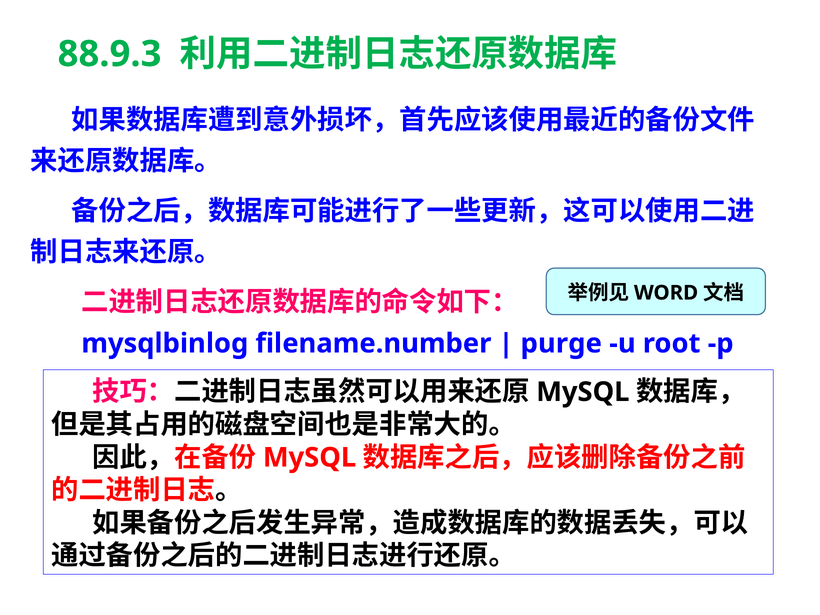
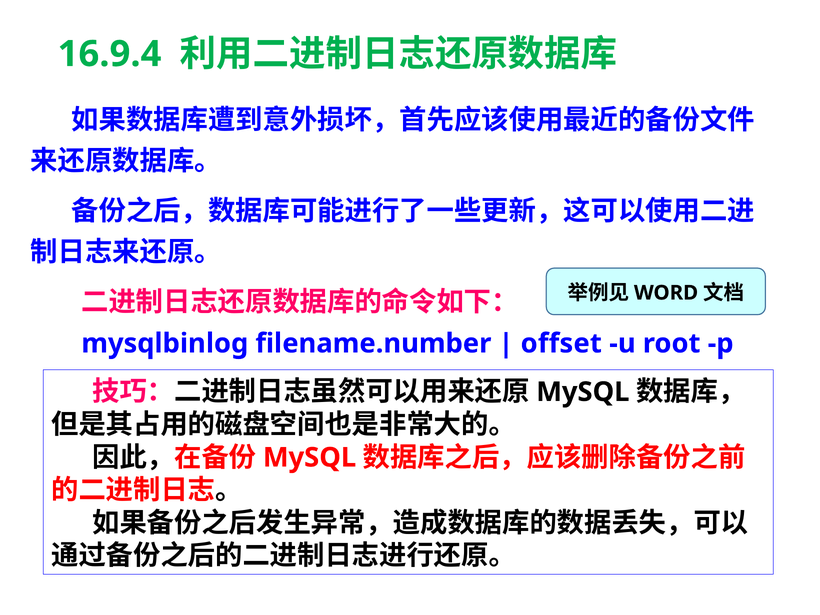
88.9.3: 88.9.3 -> 16.9.4 (110, 54)
purge: purge -> offset (561, 343)
